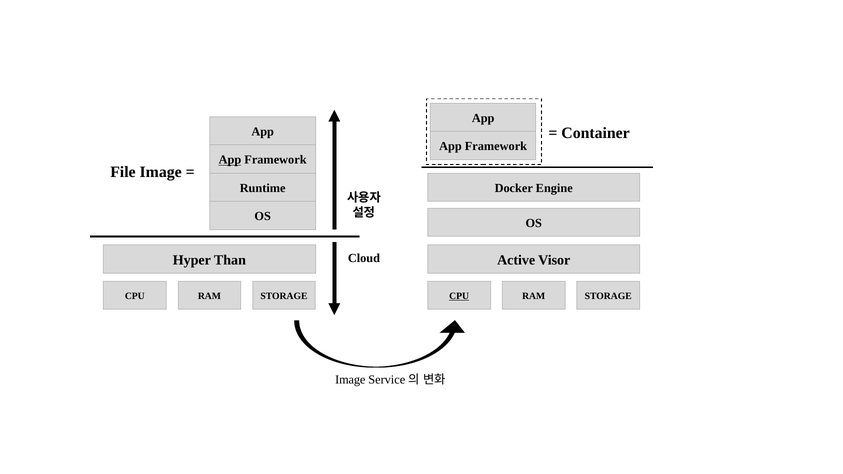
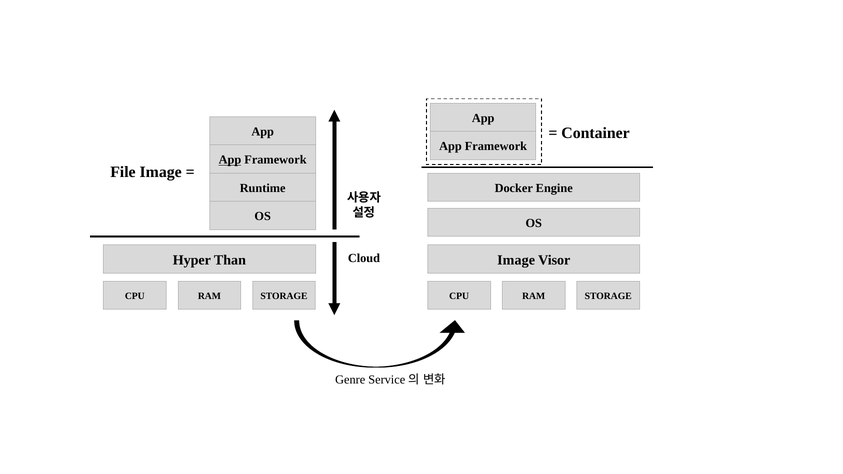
Cloud Active: Active -> Image (516, 260)
CPU underline: present -> none (459, 296)
Image: Image -> Genre (350, 380)
